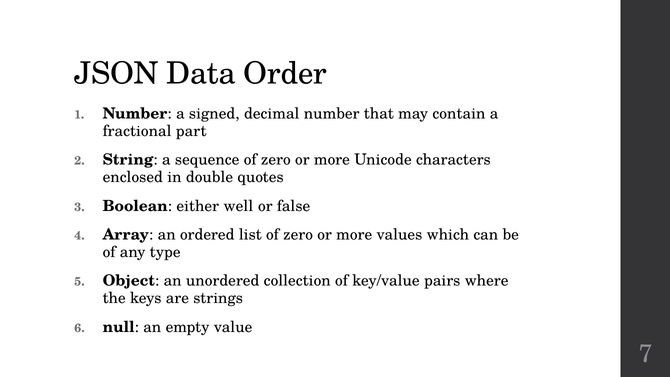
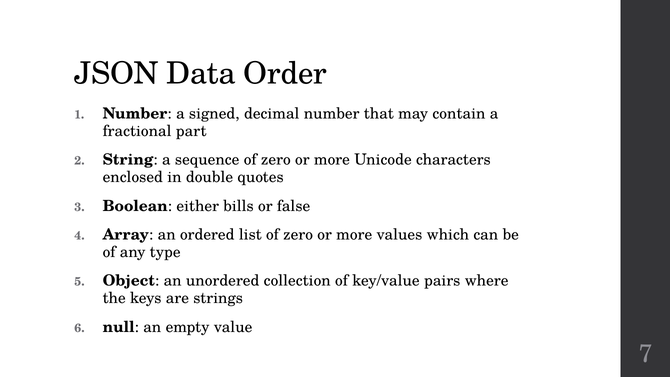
well: well -> bills (238, 206)
